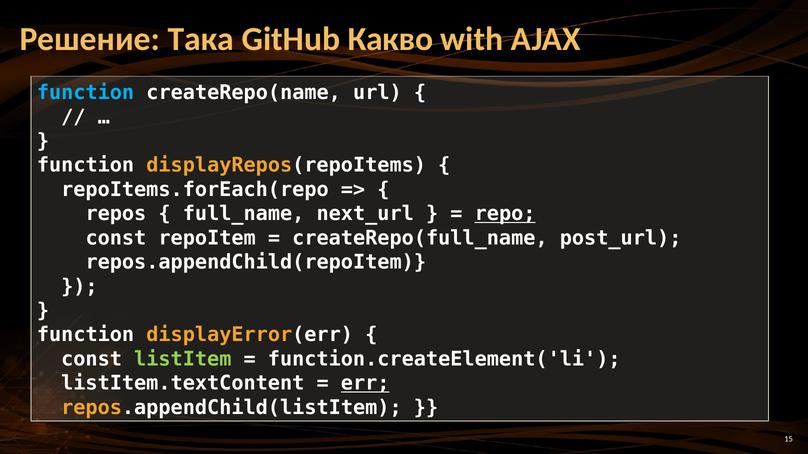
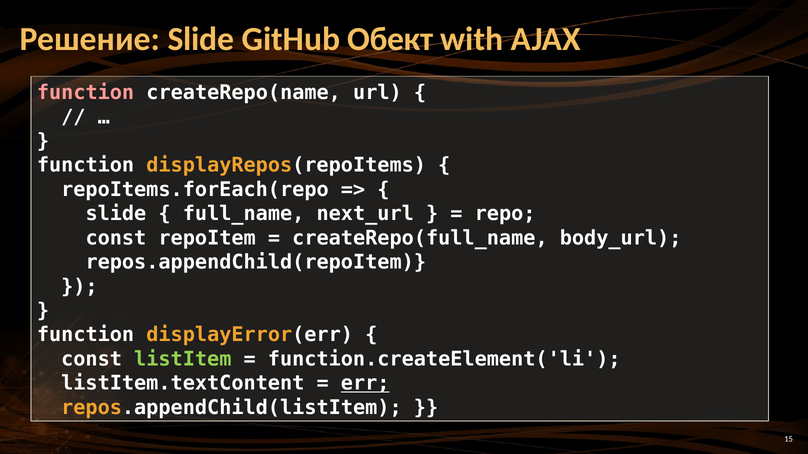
Решение Така: Така -> Slide (201, 39)
Какво: Какво -> Обект (390, 39)
function colour: light blue -> pink (86, 93)
repos: repos -> slide (116, 214)
repo underline: present -> none (505, 214)
post_url: post_url -> body_url (621, 238)
